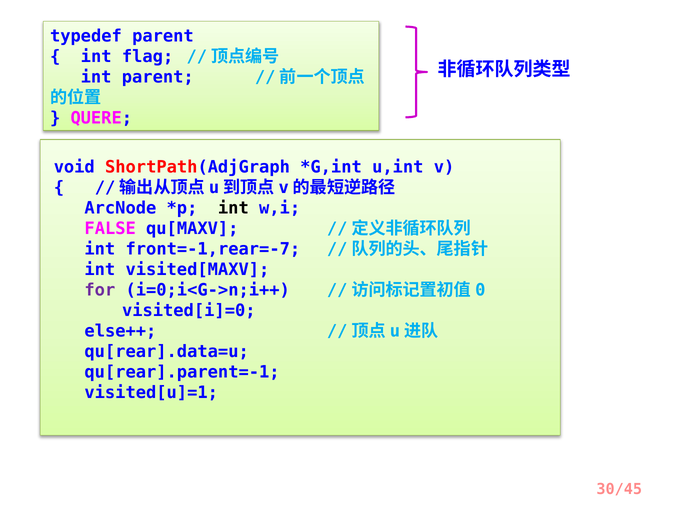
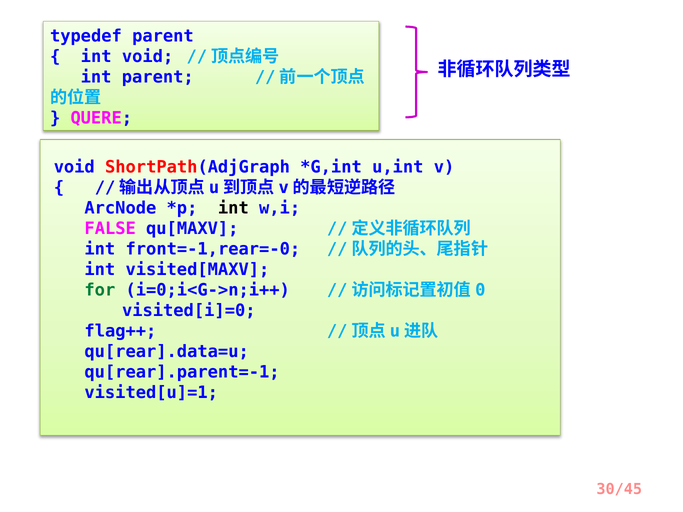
int flag: flag -> void (148, 57)
front=-1,rear=-7: front=-1,rear=-7 -> front=-1,rear=-0 (213, 249)
for colour: purple -> green (100, 290)
else++: else++ -> flag++ (120, 331)
